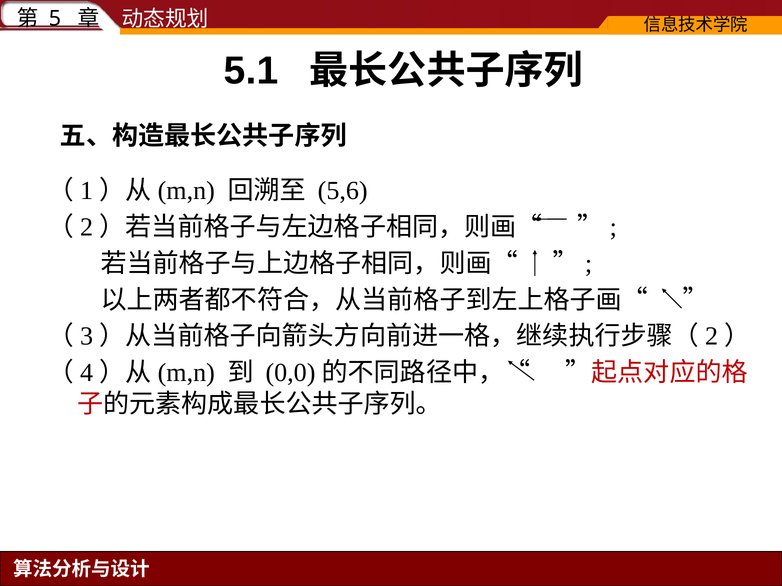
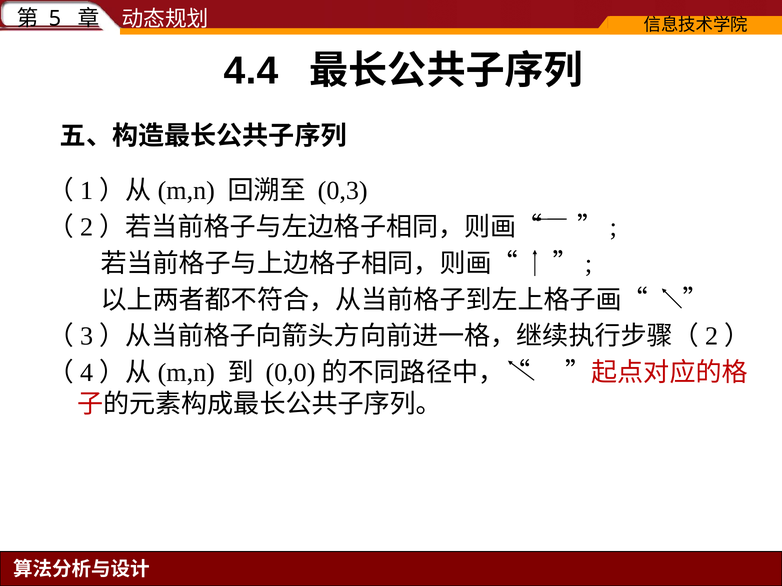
5.1: 5.1 -> 4.4 (251, 71)
5,6: 5,6 -> 0,3 (343, 191)
